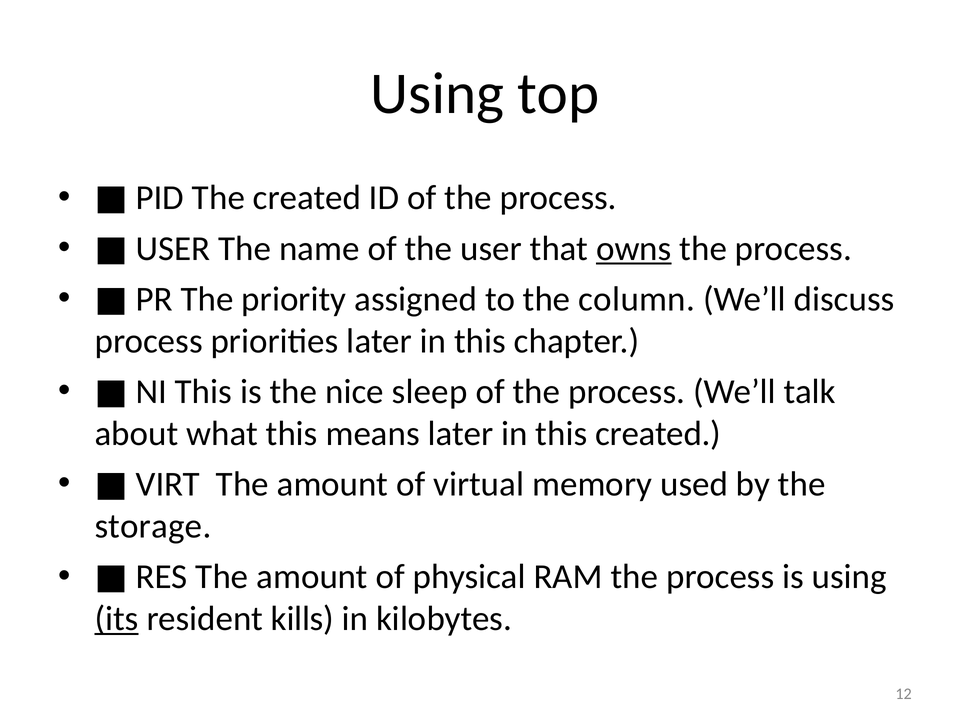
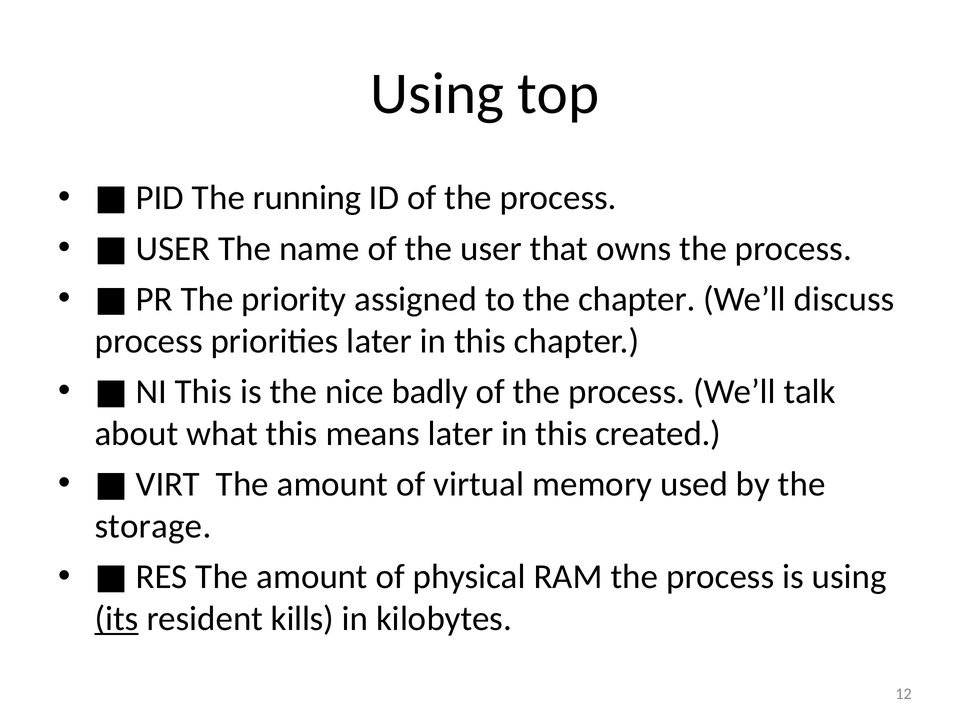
The created: created -> running (307, 198)
owns underline: present -> none (634, 249)
the column: column -> chapter (637, 299)
sleep: sleep -> badly (430, 392)
